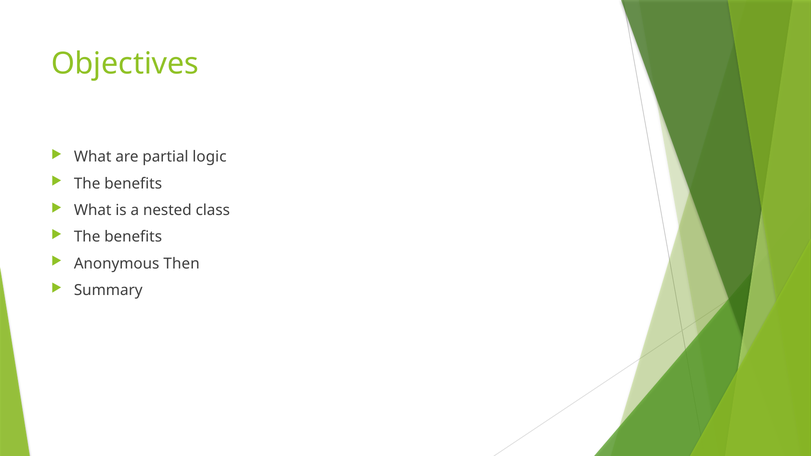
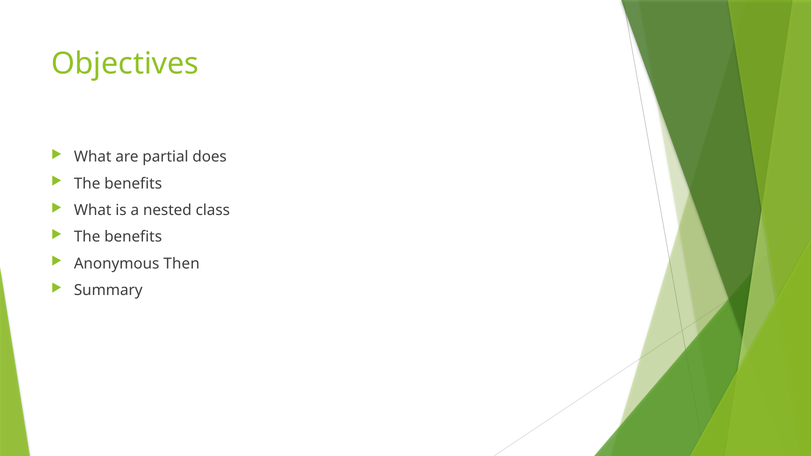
logic: logic -> does (210, 157)
